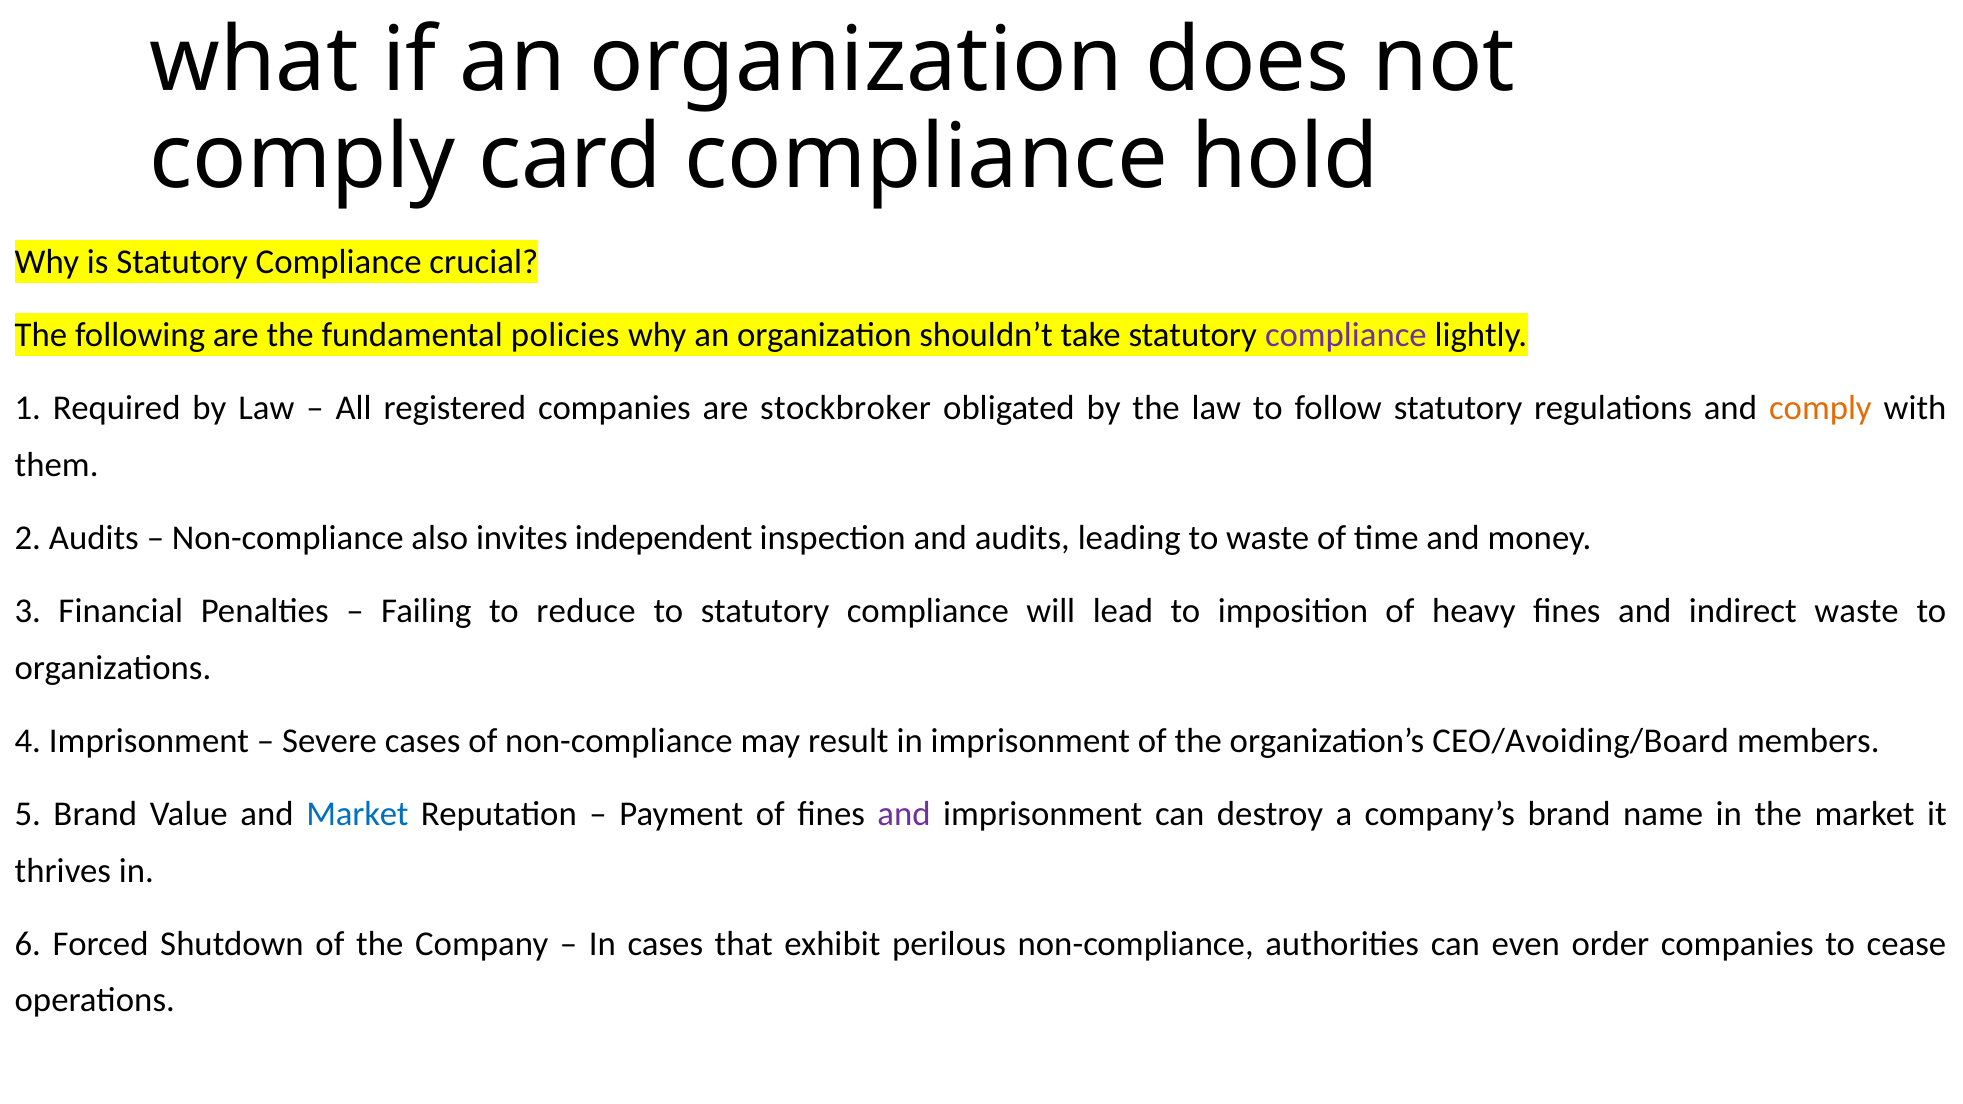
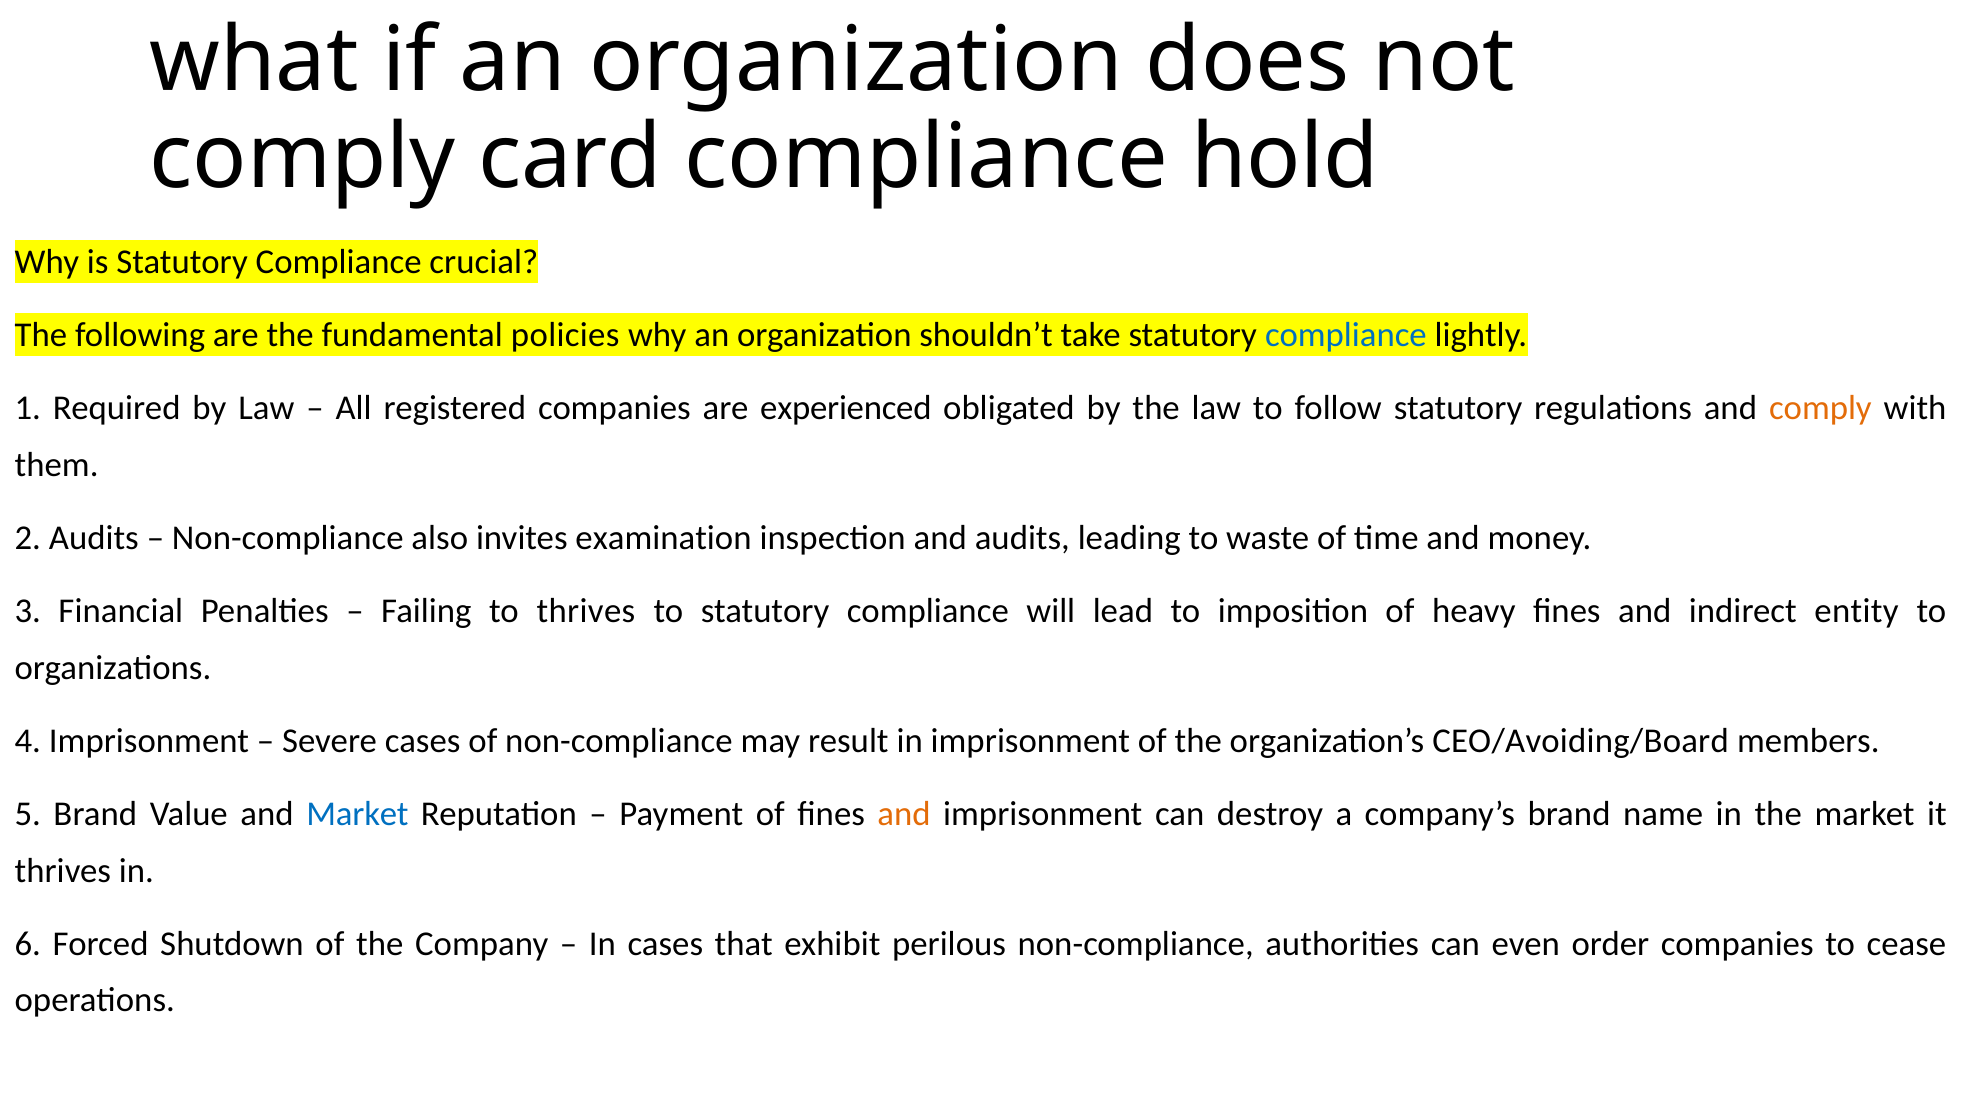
compliance colour: purple -> blue (1346, 335)
stockbroker: stockbroker -> experienced (846, 408)
independent: independent -> examination (664, 538)
to reduce: reduce -> thrives (586, 611)
indirect waste: waste -> entity (1856, 611)
and colour: purple -> orange (904, 814)
